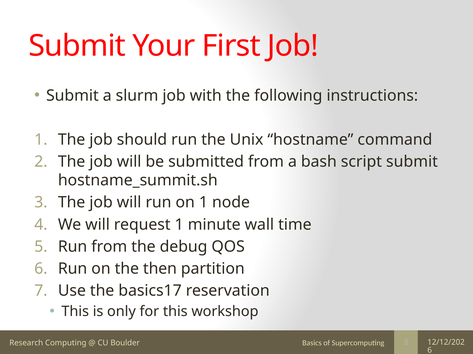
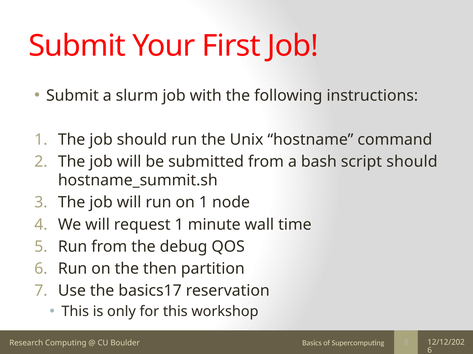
script submit: submit -> should (412, 162)
